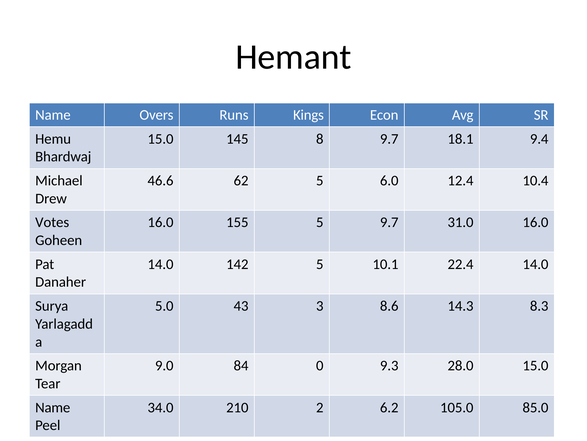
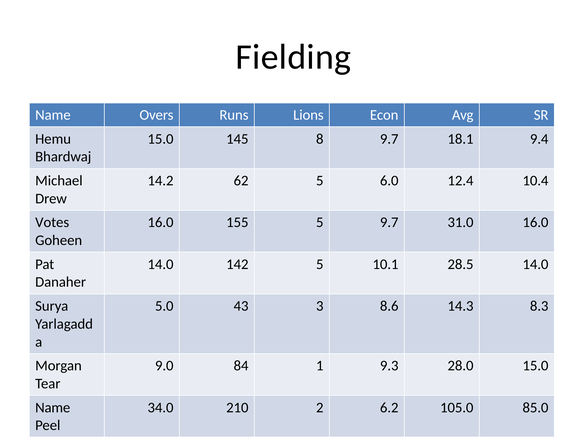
Hemant: Hemant -> Fielding (293, 57)
Kings: Kings -> Lions (308, 115)
46.6: 46.6 -> 14.2 (161, 180)
22.4: 22.4 -> 28.5 (460, 264)
0: 0 -> 1 (320, 365)
